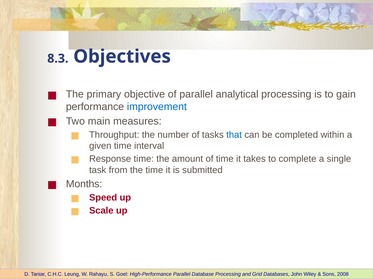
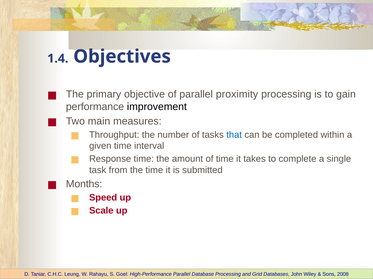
8.3: 8.3 -> 1.4 (58, 59)
analytical: analytical -> proximity (237, 95)
improvement colour: blue -> black (157, 107)
